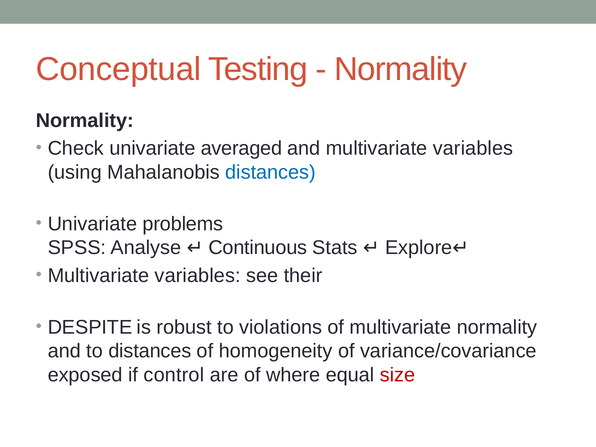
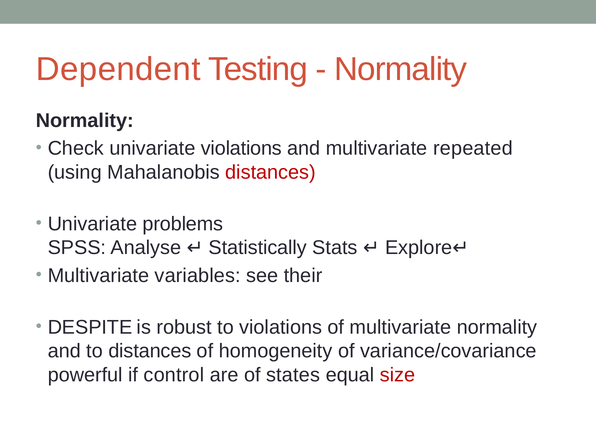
Conceptual: Conceptual -> Dependent (118, 69)
univariate averaged: averaged -> violations (241, 148)
and multivariate variables: variables -> repeated (473, 148)
distances colour: blue -> red (271, 172)
Continuous: Continuous -> Statistically (258, 248)
exposed: exposed -> powerful (85, 375)
where: where -> states (293, 375)
